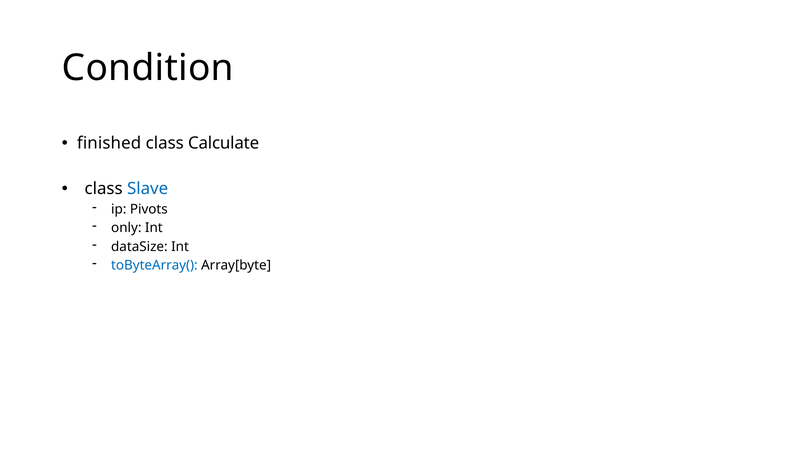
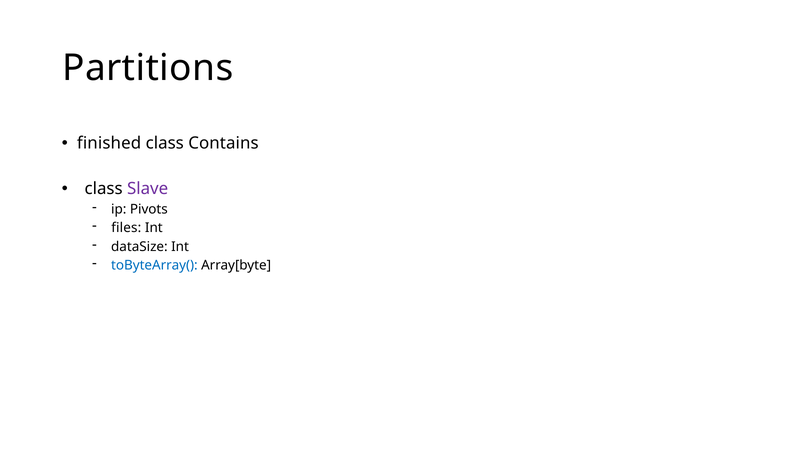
Condition: Condition -> Partitions (148, 68)
Calculate: Calculate -> Contains (223, 143)
Slave colour: blue -> purple (148, 189)
only: only -> files (126, 228)
